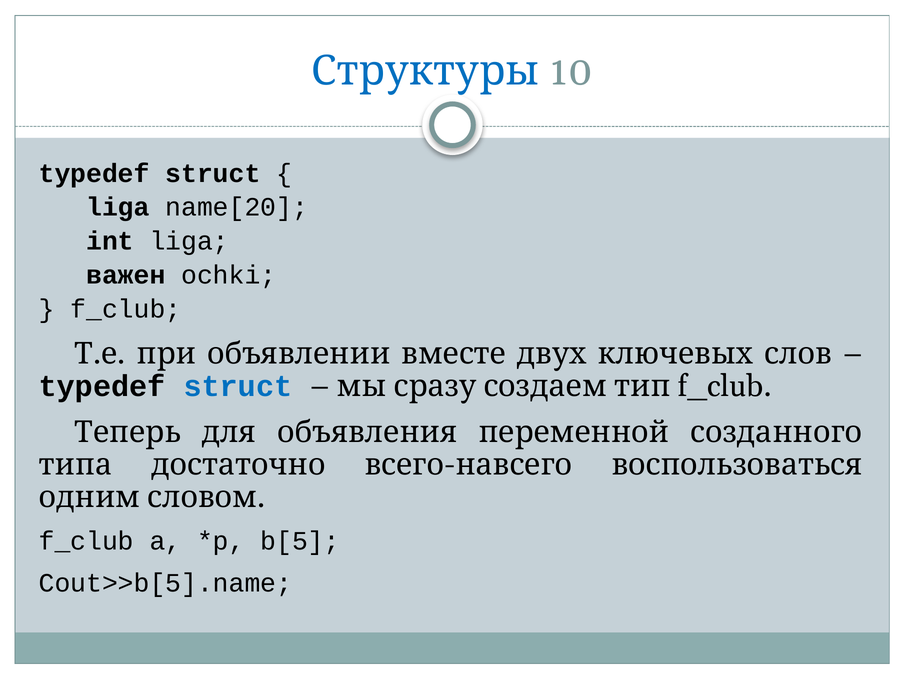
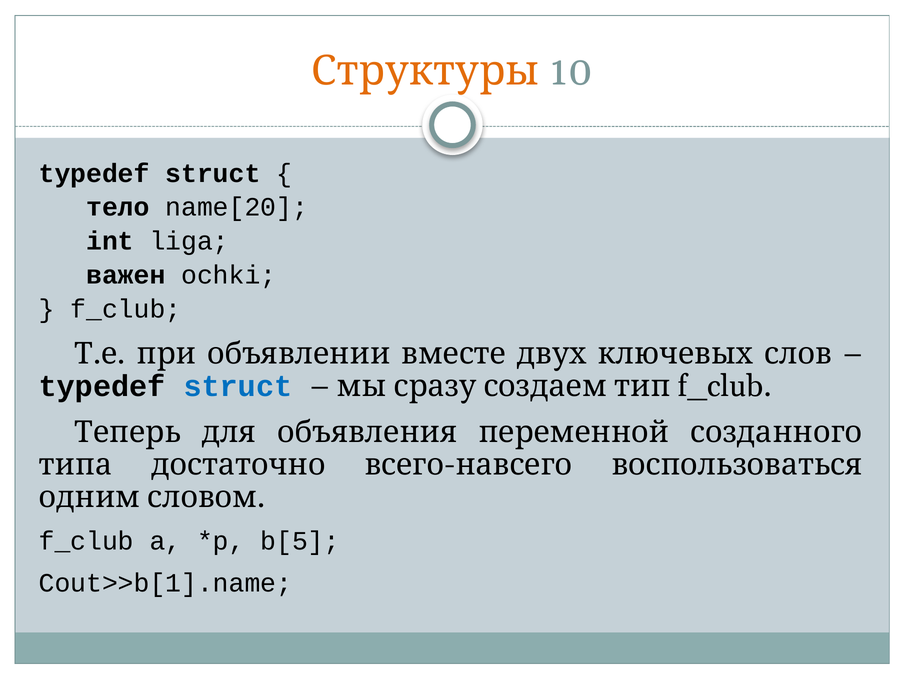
Структуры colour: blue -> orange (425, 71)
liga: liga -> тело (118, 207)
Cout>>b[5].name: Cout>>b[5].name -> Cout>>b[1].name (165, 583)
